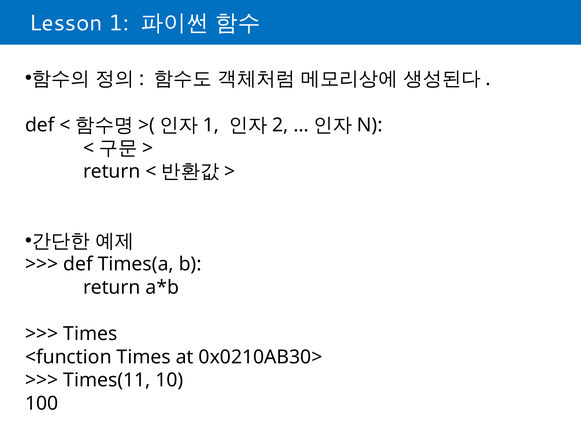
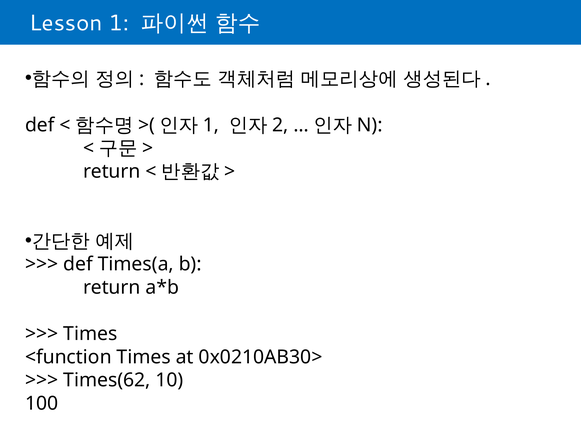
Times(11: Times(11 -> Times(62 (107, 381)
